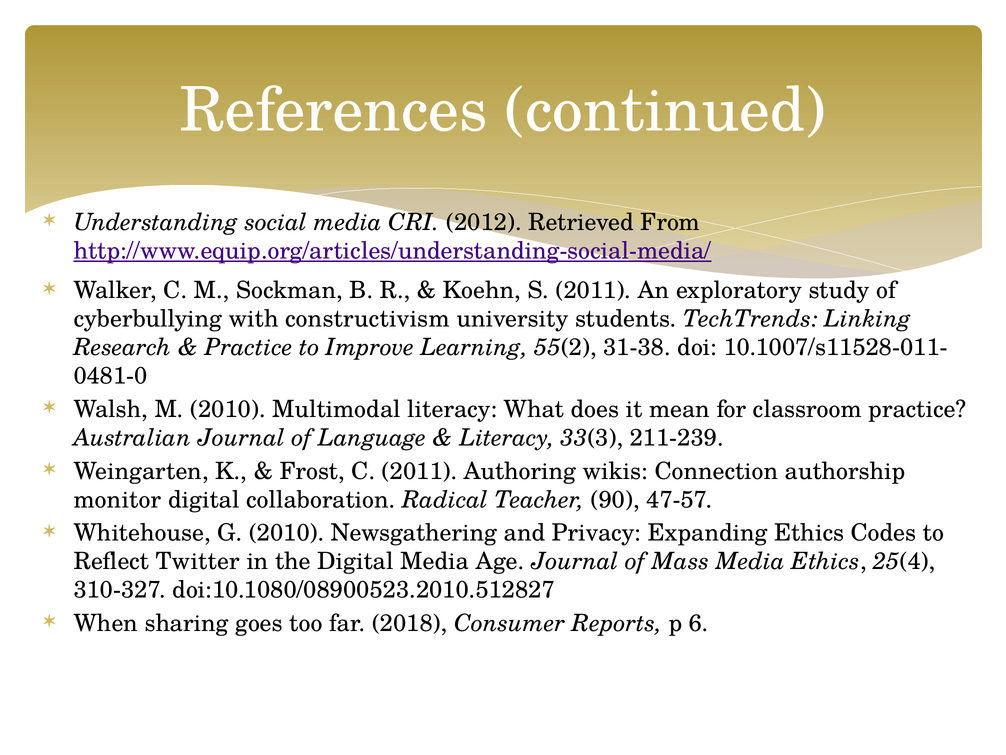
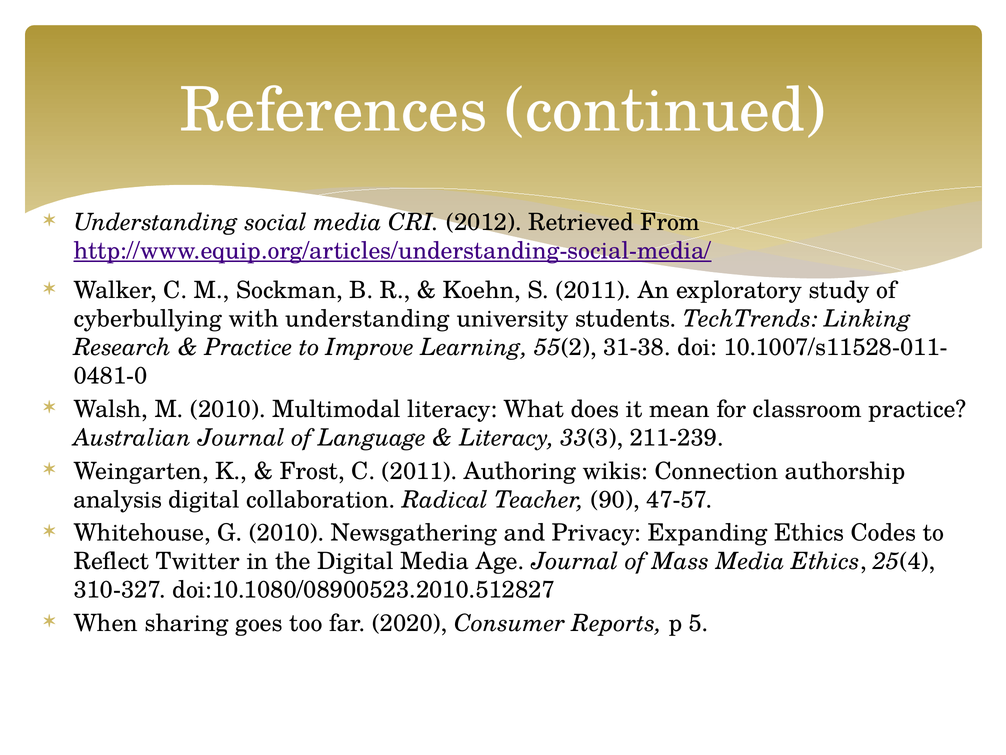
with constructivism: constructivism -> understanding (367, 319)
monitor: monitor -> analysis (118, 499)
2018: 2018 -> 2020 (410, 623)
6: 6 -> 5 (699, 623)
